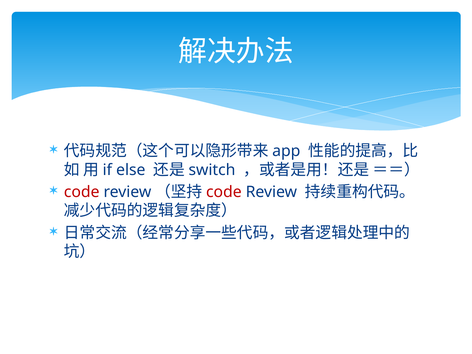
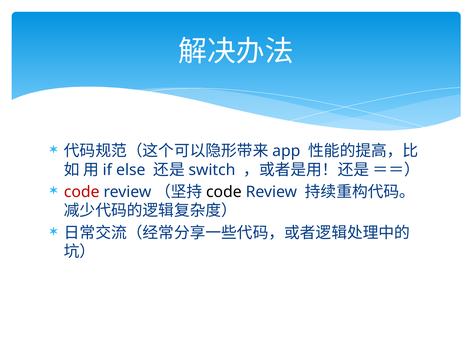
code colour: red -> black (224, 192)
